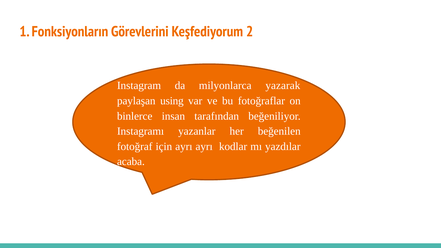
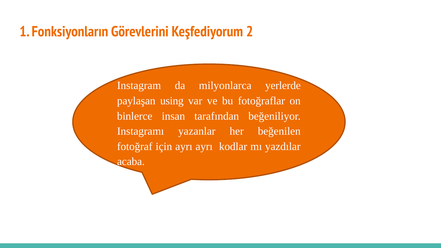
yazarak: yazarak -> yerlerde (283, 86)
